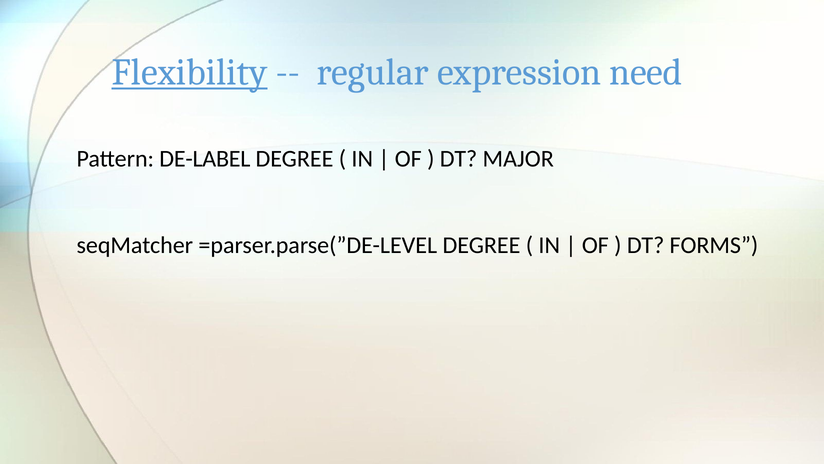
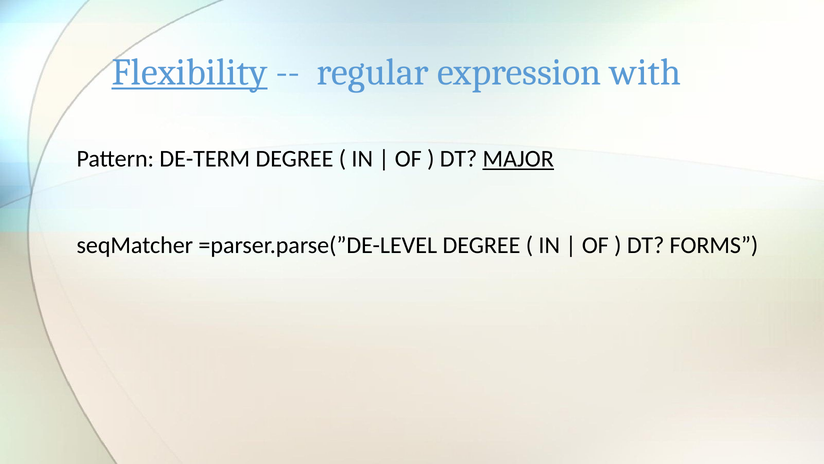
need: need -> with (646, 72)
DE-LABEL: DE-LABEL -> DE-TERM (205, 159)
MAJOR underline: none -> present (518, 159)
